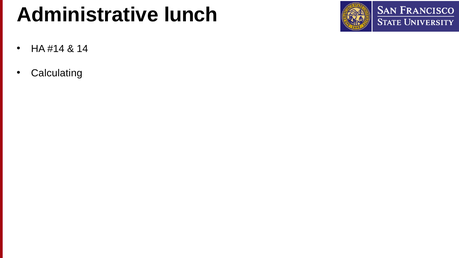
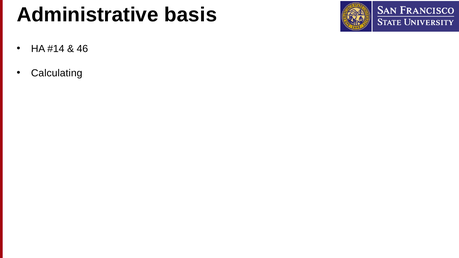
lunch: lunch -> basis (191, 15)
14: 14 -> 46 (82, 49)
